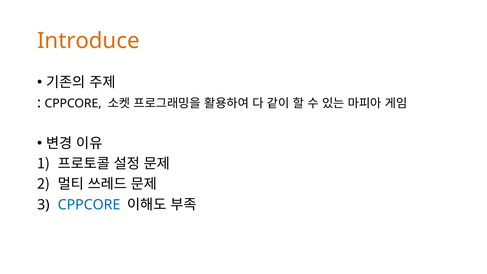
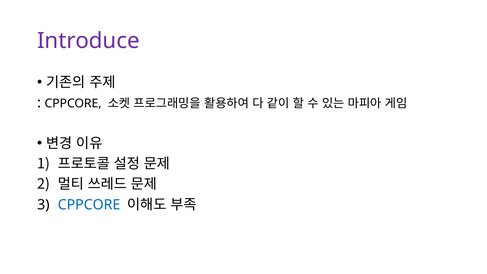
Introduce colour: orange -> purple (88, 41)
